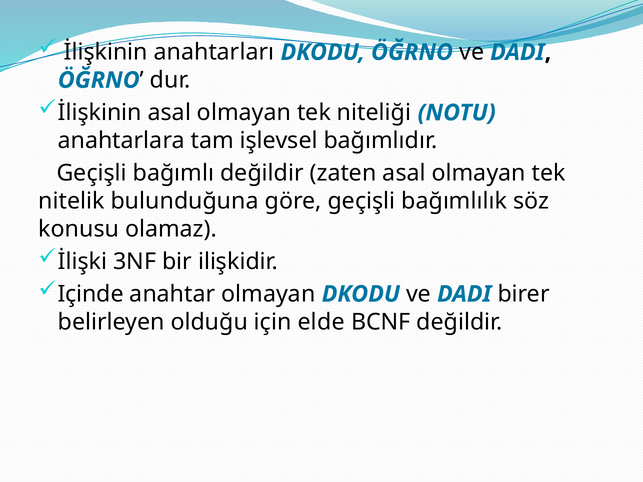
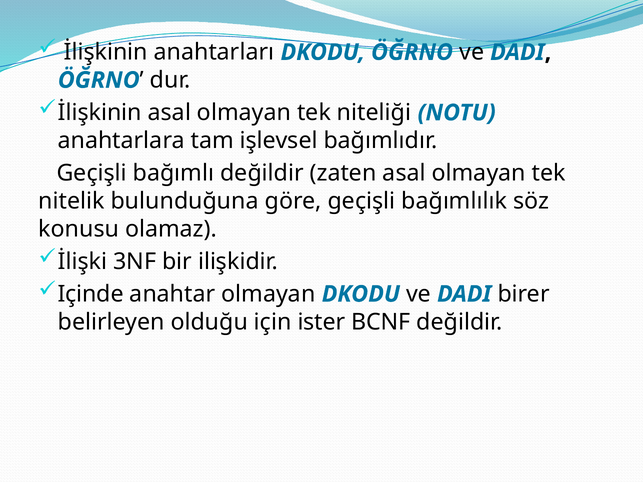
elde: elde -> ister (321, 322)
